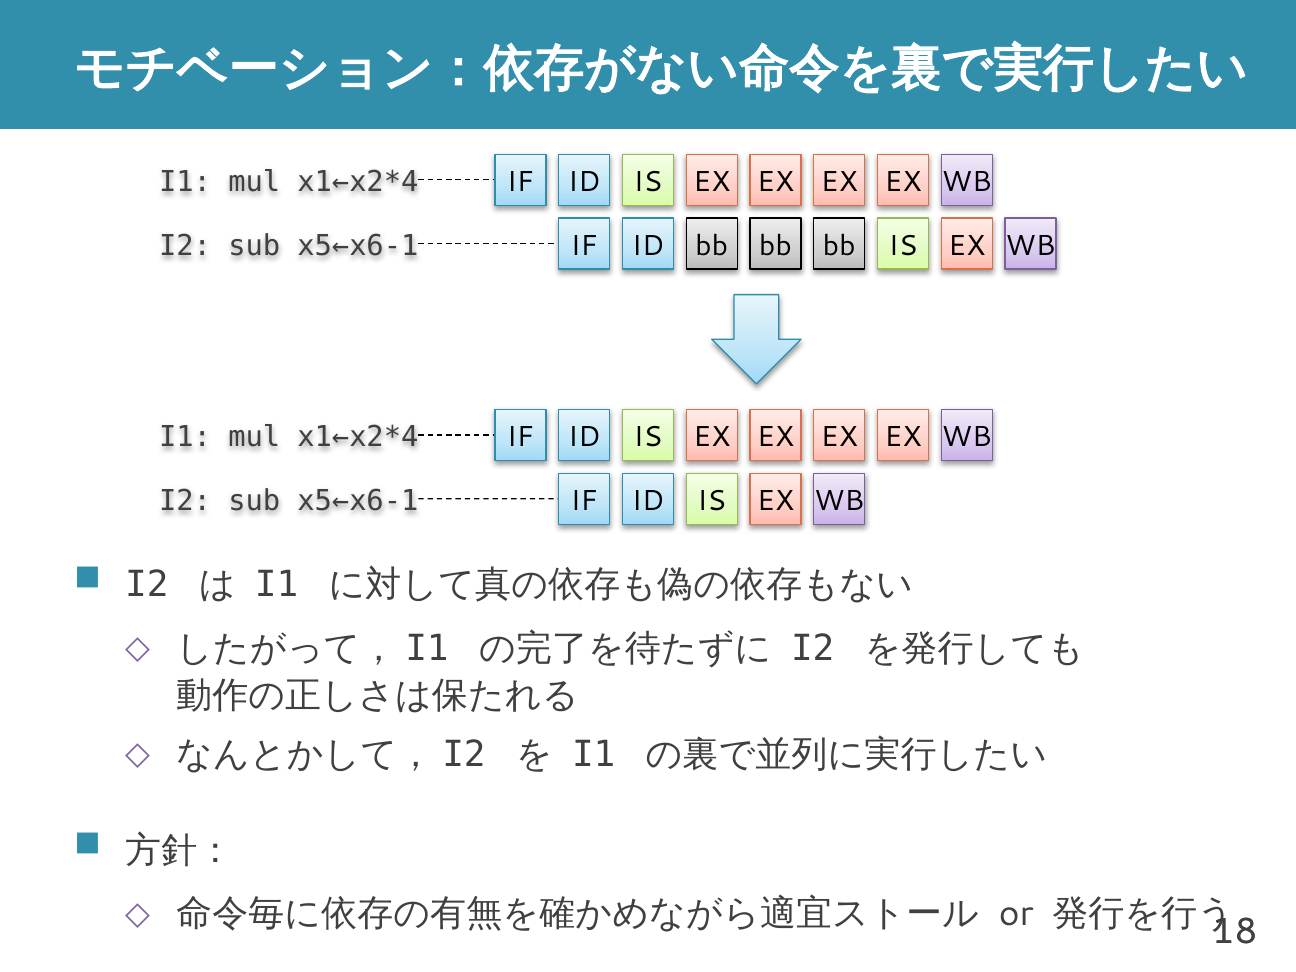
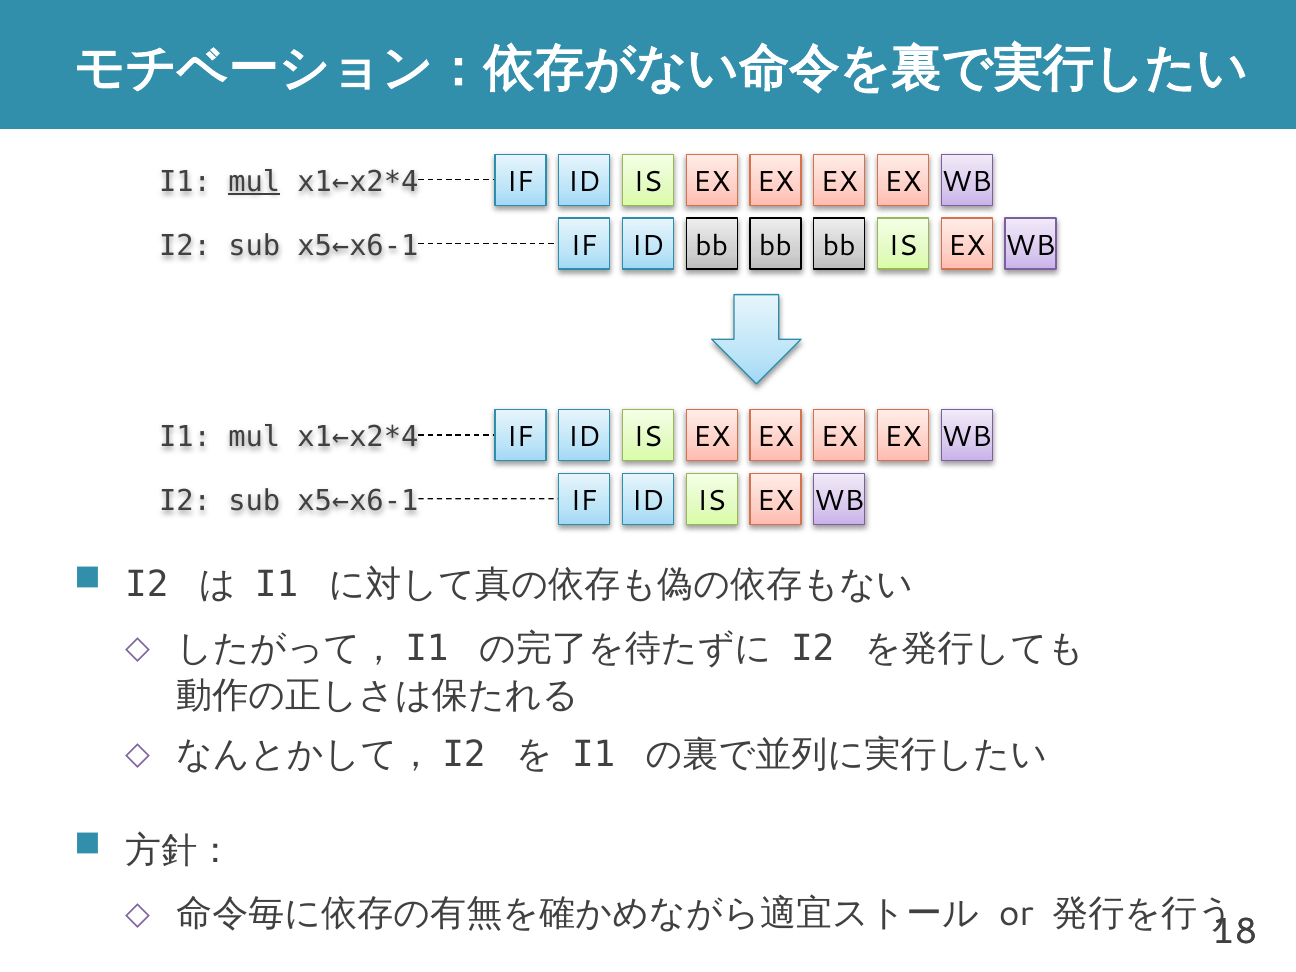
mul underline: none -> present (254, 182)
